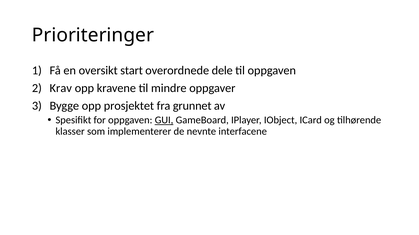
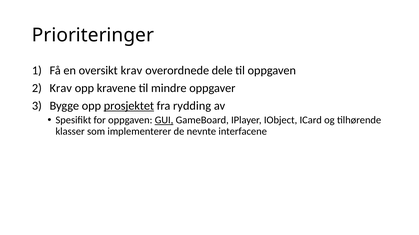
oversikt start: start -> krav (131, 71)
prosjektet underline: none -> present (129, 106)
grunnet: grunnet -> rydding (192, 106)
